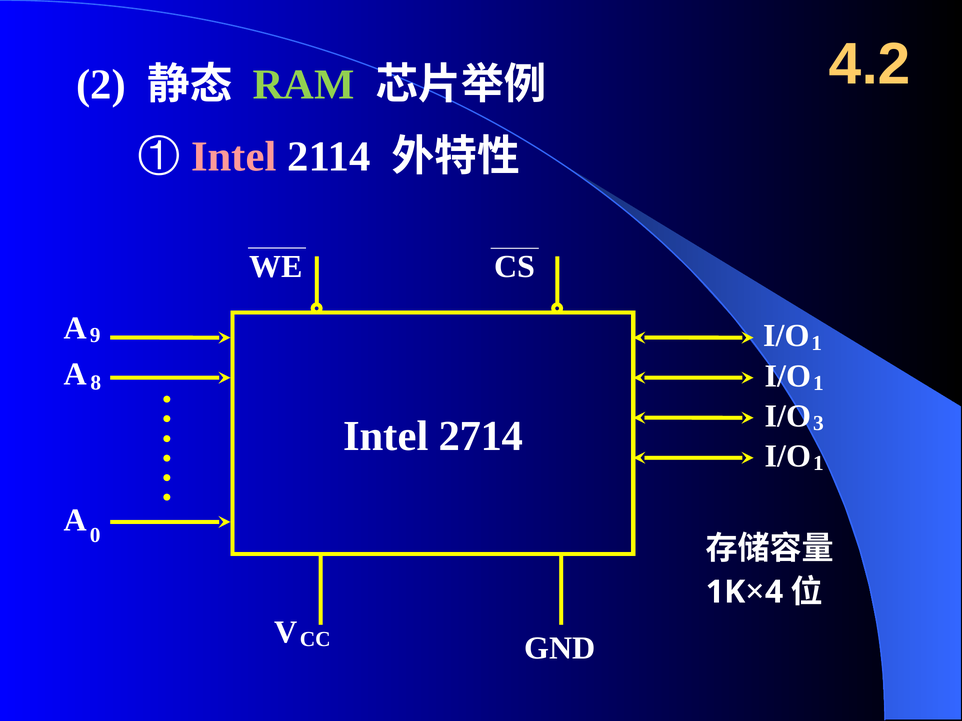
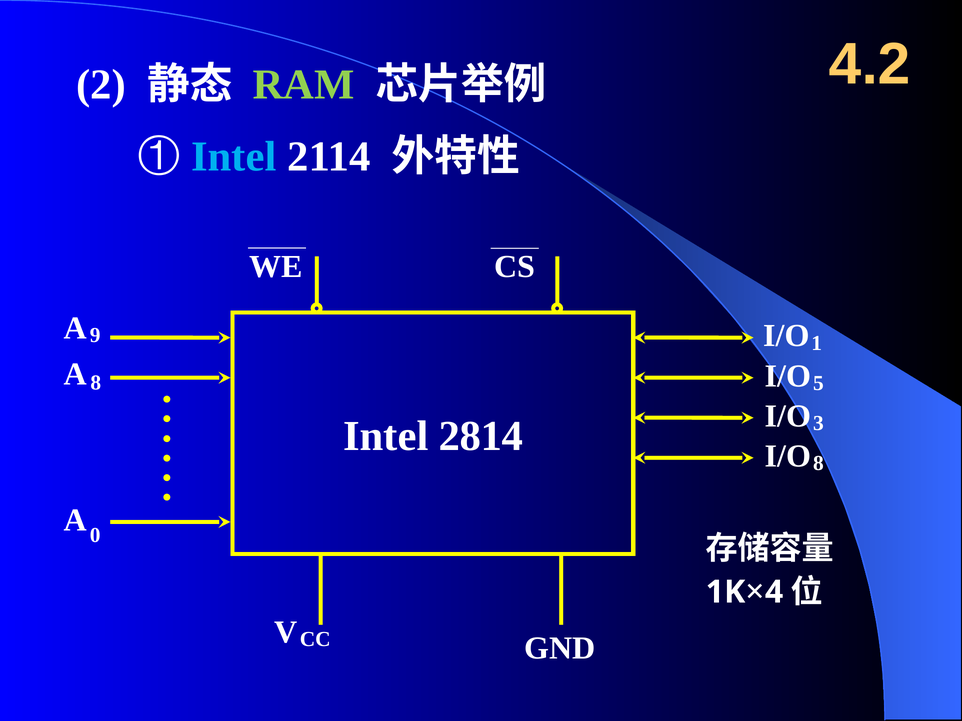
Intel colour: pink -> light blue (234, 157)
1: 1 -> 5 (818, 383)
2714: 2714 -> 2814 (481, 436)
1: 1 -> 8 (818, 463)
